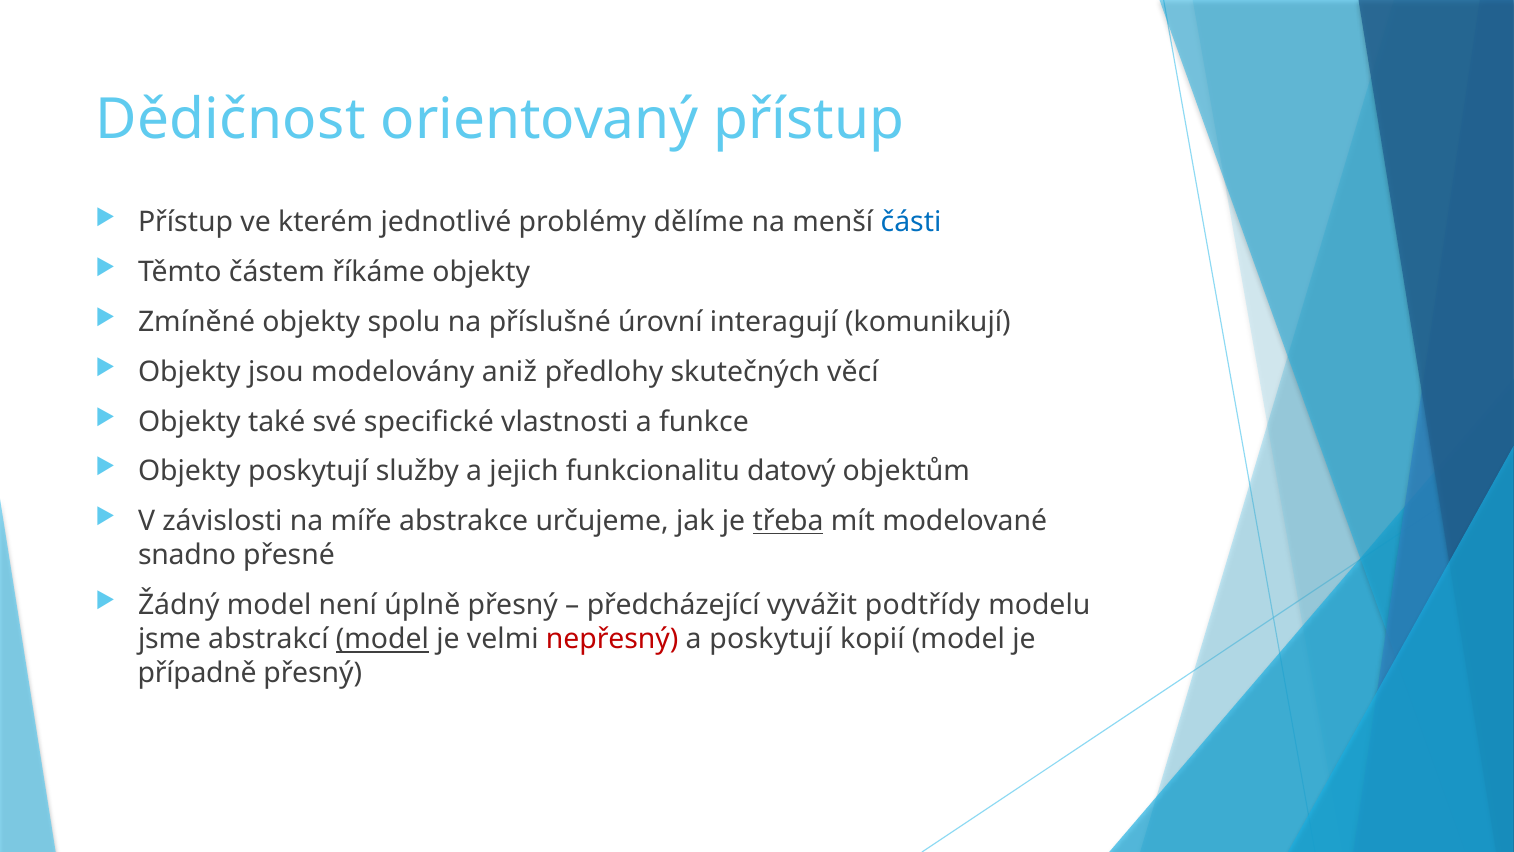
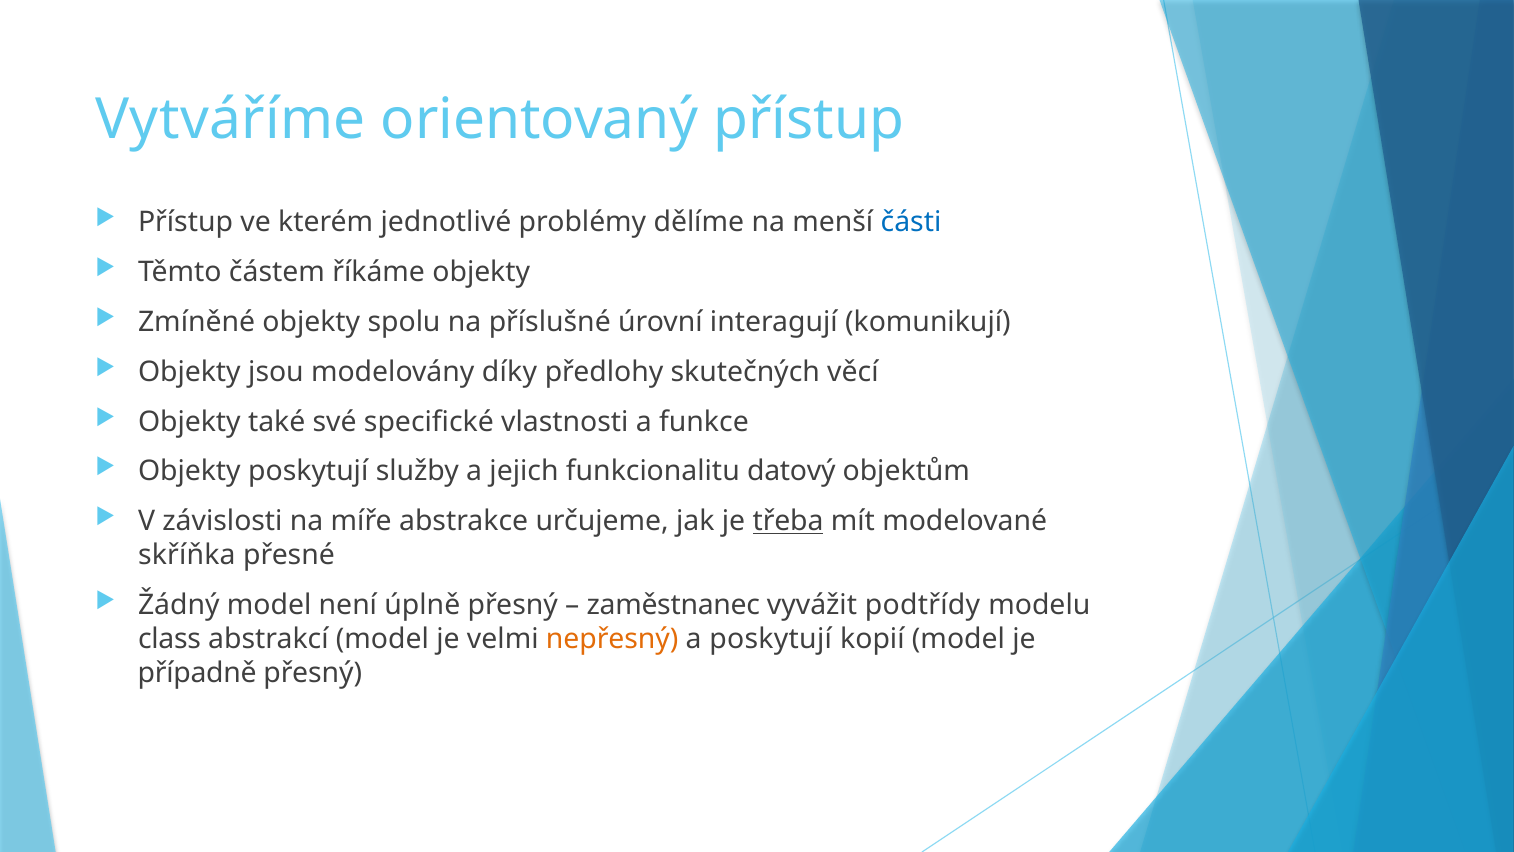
Dědičnost: Dědičnost -> Vytváříme (231, 119)
aniž: aniž -> díky (509, 372)
snadno: snadno -> skříňka (187, 555)
předcházející: předcházející -> zaměstnanec (673, 605)
jsme: jsme -> class (170, 639)
model underline: present -> none (382, 639)
nepřesný colour: red -> orange (612, 639)
